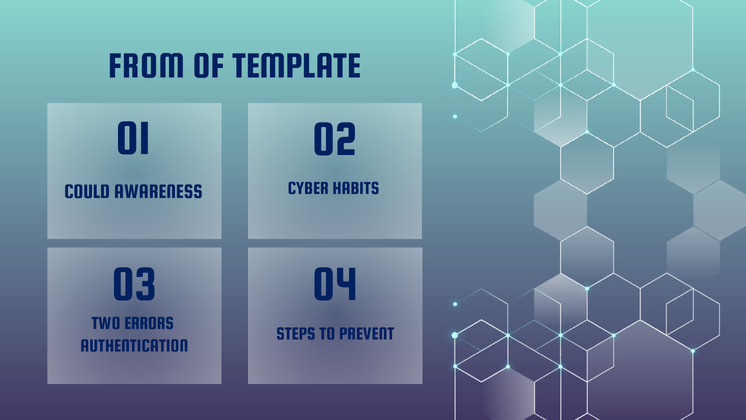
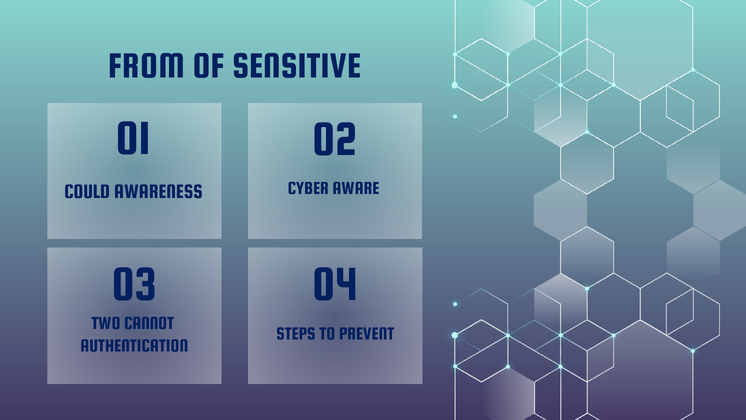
TEMPLATE: TEMPLATE -> SENSITIVE (297, 65)
HABITS: HABITS -> AWARE (356, 188)
ERRORS: ERRORS -> CANNOT (149, 323)
